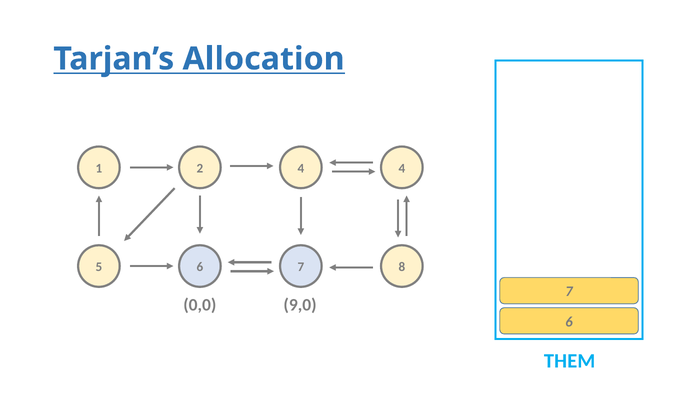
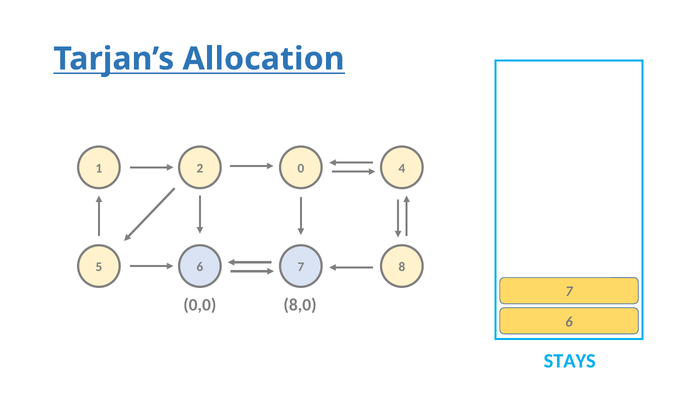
2 4: 4 -> 0 (301, 168)
9,0: 9,0 -> 8,0 (300, 305)
THEM: THEM -> STAYS (570, 361)
